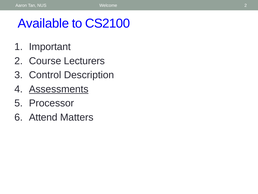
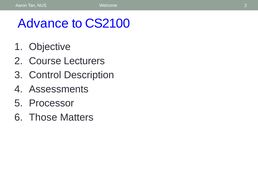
Available: Available -> Advance (43, 23)
Important: Important -> Objective (50, 47)
Assessments underline: present -> none (59, 89)
Attend: Attend -> Those (43, 117)
